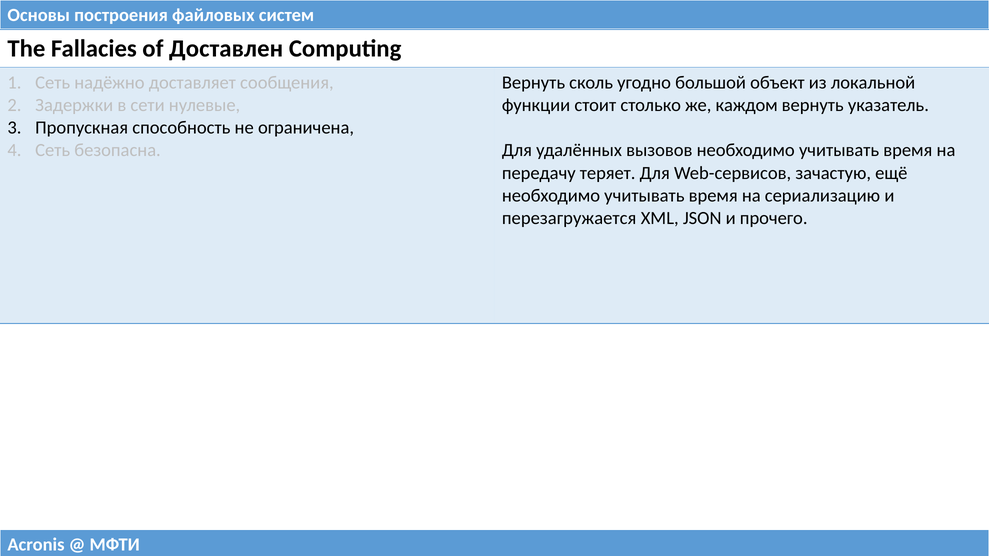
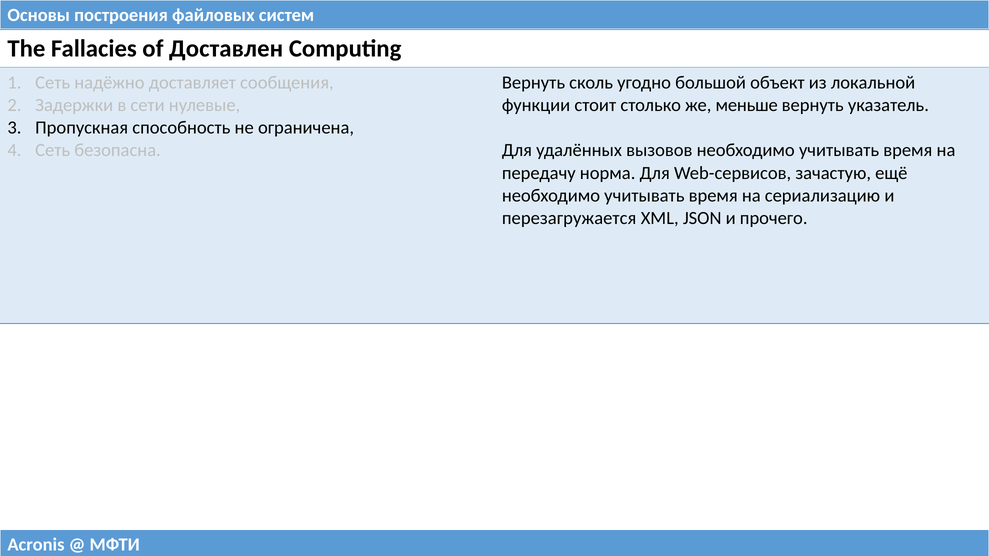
каждом: каждом -> меньше (747, 105)
теряет: теряет -> норма (608, 173)
